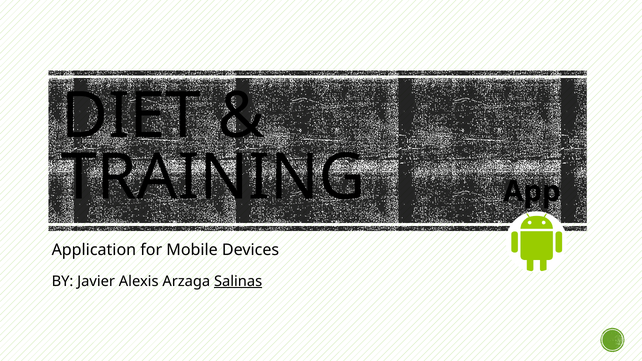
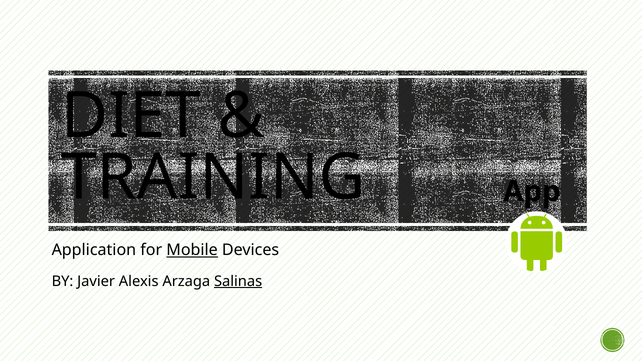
Mobile underline: none -> present (192, 250)
